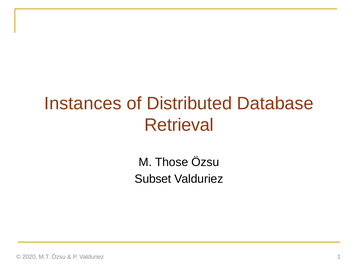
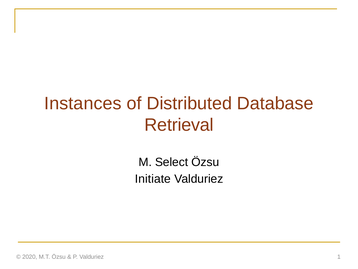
Those: Those -> Select (172, 162)
Subset: Subset -> Initiate (153, 179)
